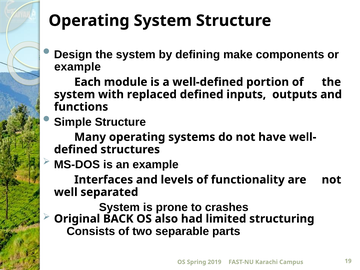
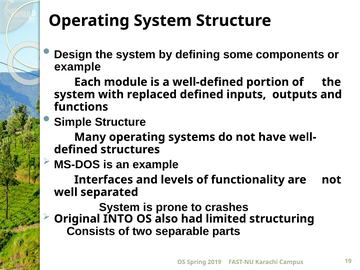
make: make -> some (238, 55)
BACK: BACK -> INTO (118, 219)
